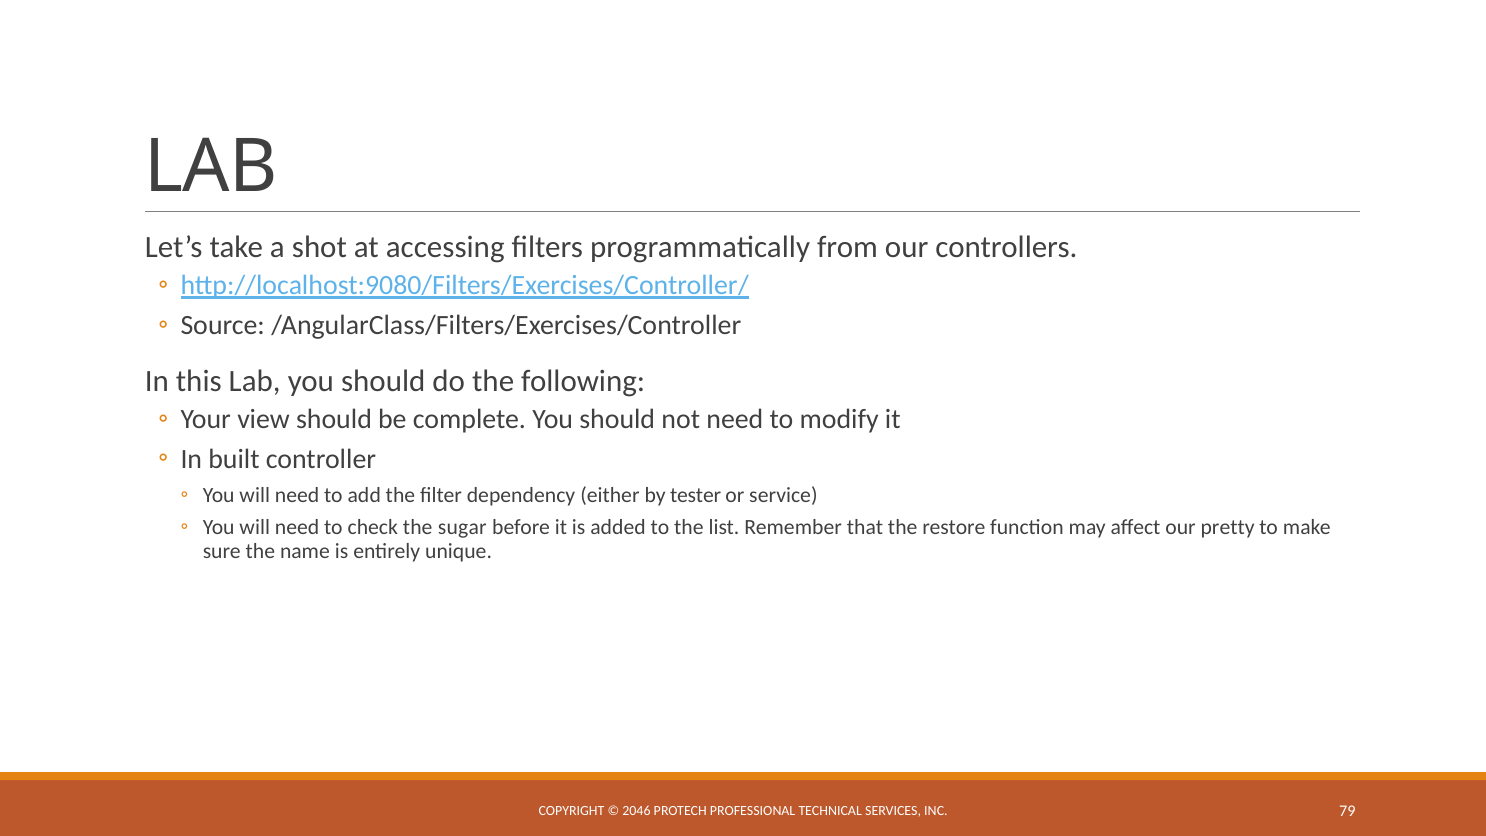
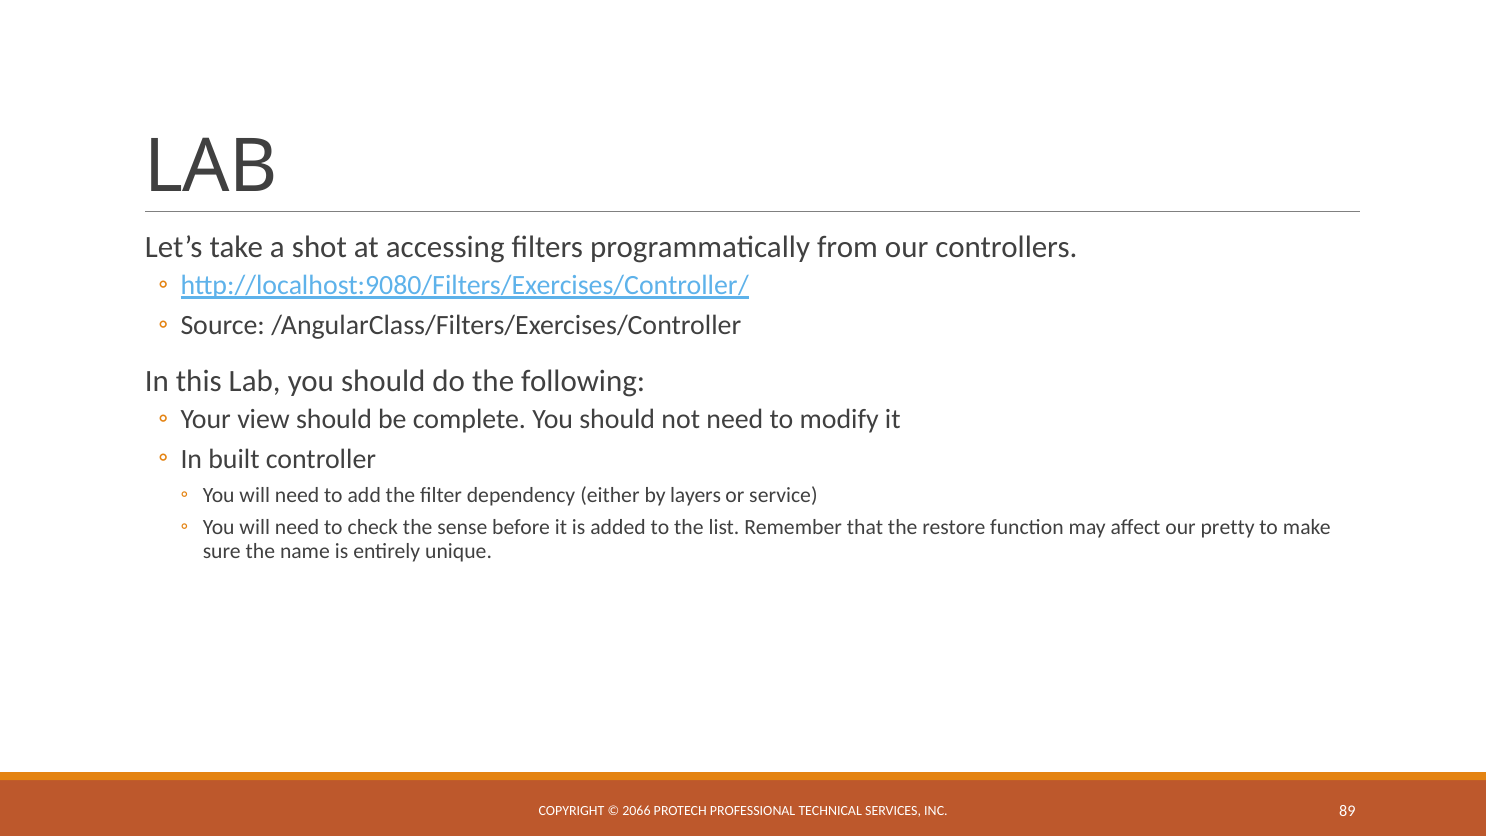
tester: tester -> layers (696, 495)
sugar: sugar -> sense (462, 528)
2046: 2046 -> 2066 (636, 810)
79: 79 -> 89 (1347, 811)
